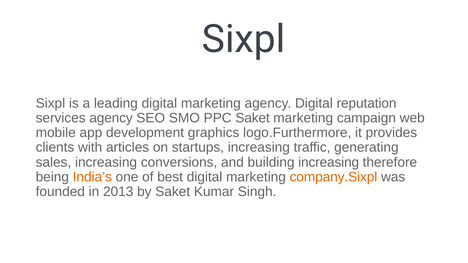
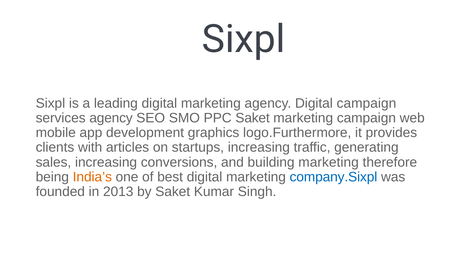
Digital reputation: reputation -> campaign (366, 103)
building increasing: increasing -> marketing (329, 162)
company.Sixpl colour: orange -> blue (333, 177)
